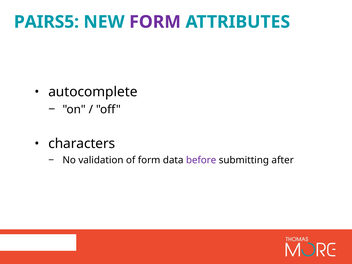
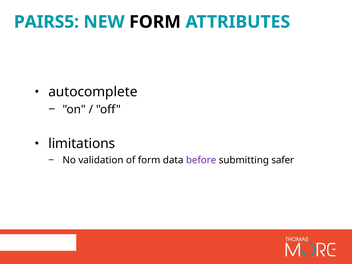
FORM colour: purple -> black (155, 22)
characters: characters -> limitations (82, 144)
after: after -> safer (283, 160)
